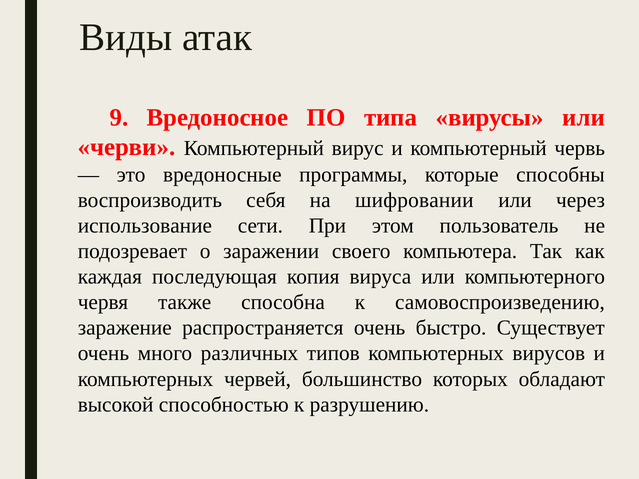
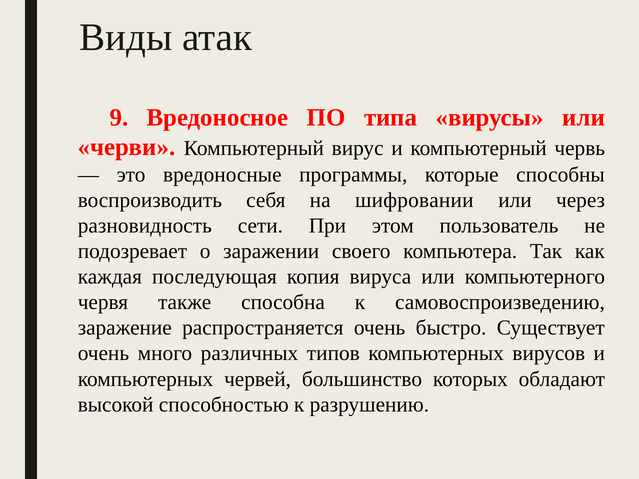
использование: использование -> разновидность (145, 226)
